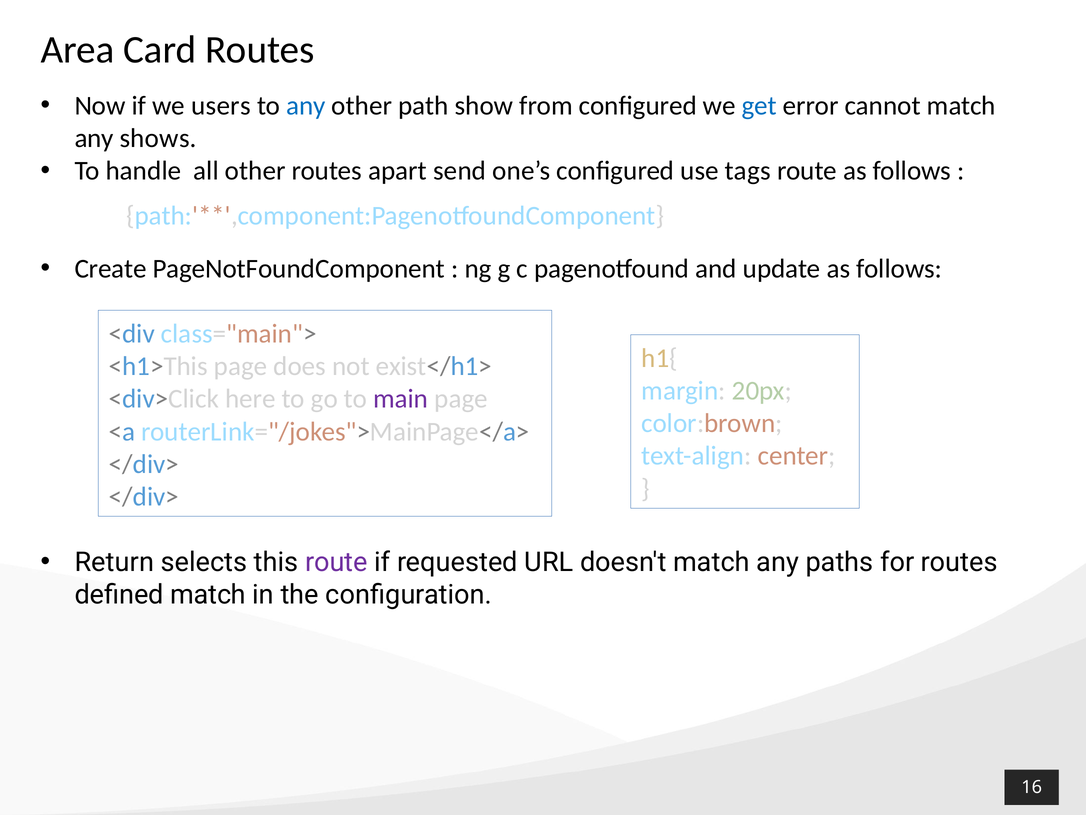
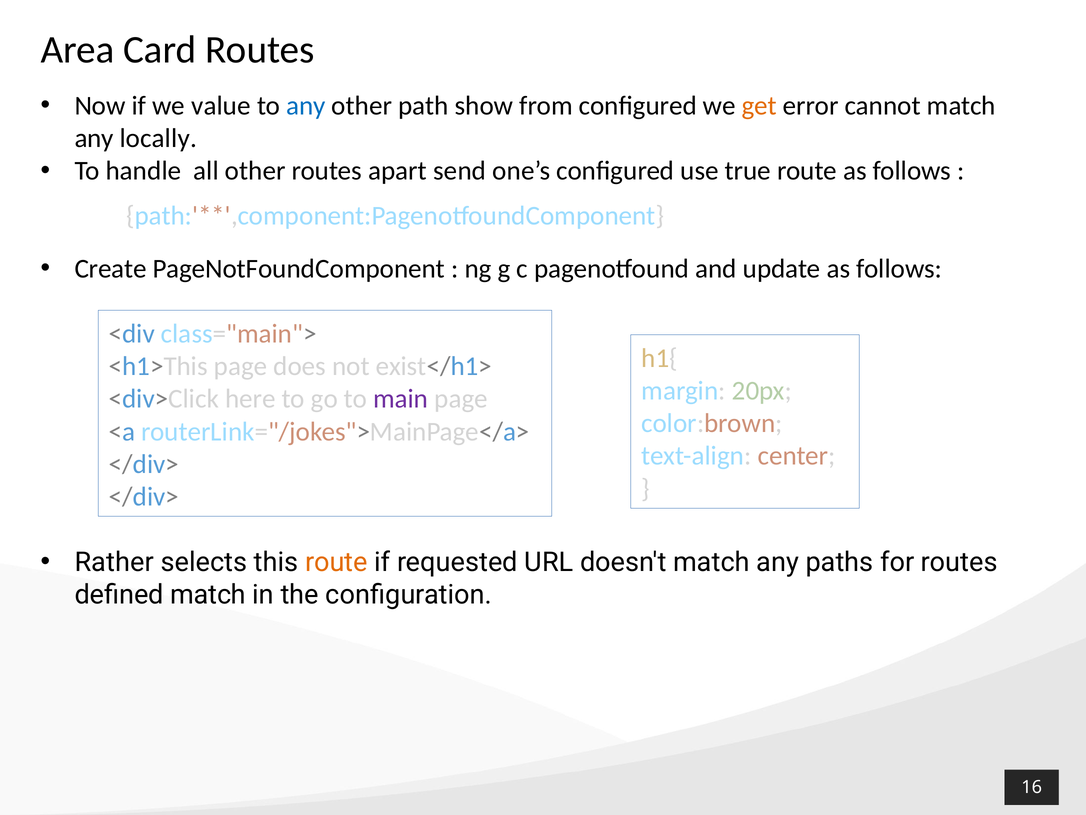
users: users -> value (221, 106)
get colour: blue -> orange (759, 106)
shows: shows -> locally (158, 138)
tags: tags -> true (748, 171)
Return: Return -> Rather (114, 562)
route colour: purple -> orange (336, 562)
